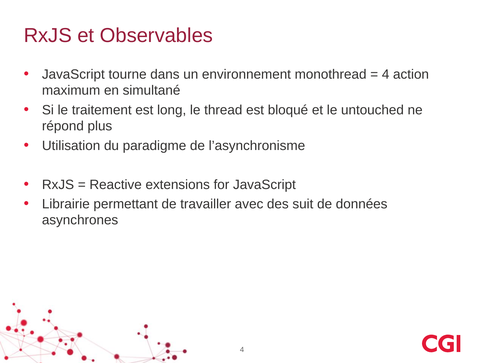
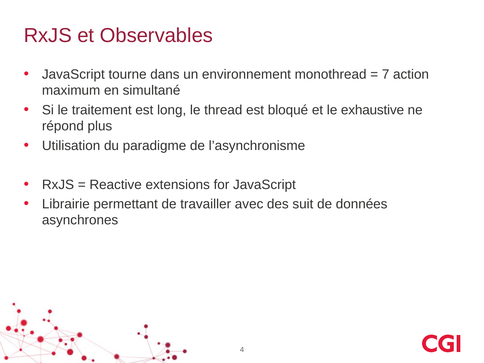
4: 4 -> 7 (386, 74)
untouched: untouched -> exhaustive (373, 110)
